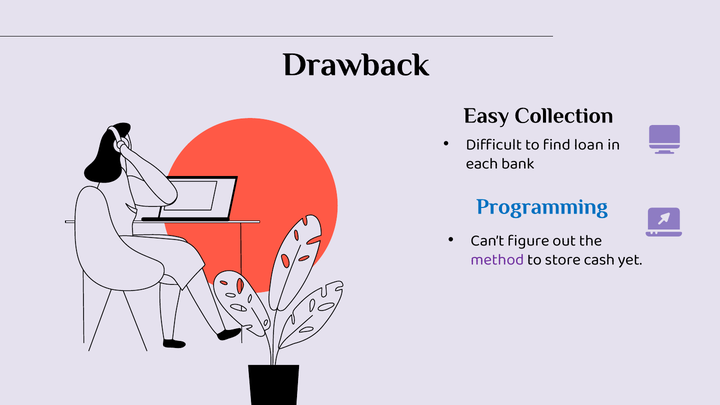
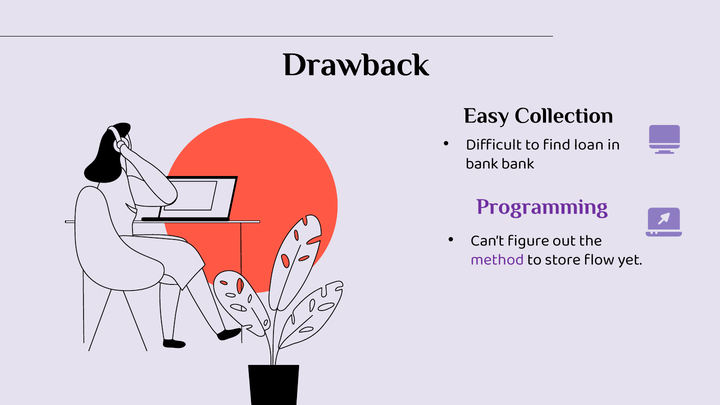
each: each -> bank (482, 164)
Programming colour: blue -> purple (542, 207)
cash: cash -> flow (599, 259)
